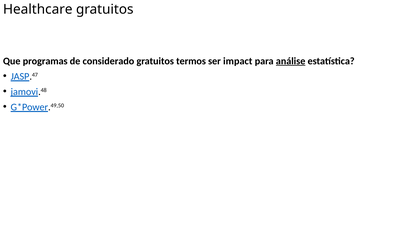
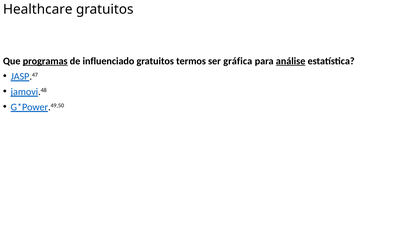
programas underline: none -> present (45, 61)
considerado: considerado -> influenciado (108, 61)
impact: impact -> gráfica (238, 61)
